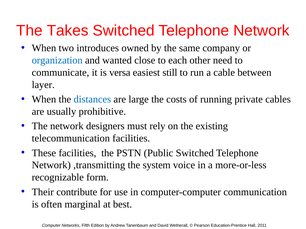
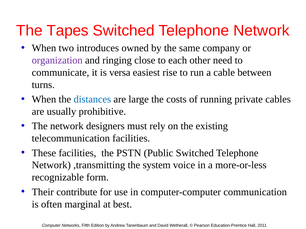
Takes: Takes -> Tapes (68, 31)
organization colour: blue -> purple (57, 60)
wanted: wanted -> ringing (117, 60)
still: still -> rise (170, 73)
layer: layer -> turns (43, 85)
